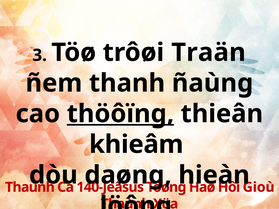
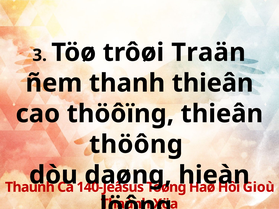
thanh ñaùng: ñaùng -> thieân (213, 83)
thöôïng underline: present -> none (120, 114)
khieâm: khieâm -> thöông (136, 145)
